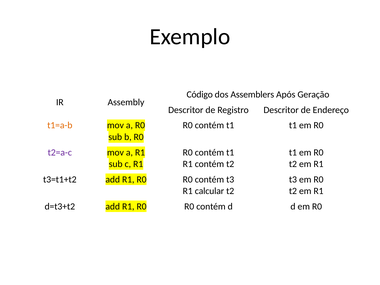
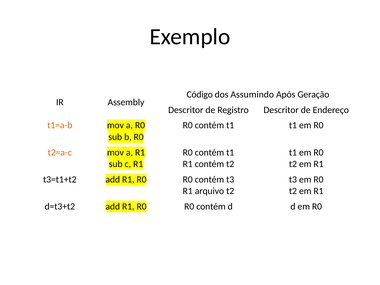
Assemblers: Assemblers -> Assumindo (252, 95)
t2=a-c colour: purple -> orange (60, 152)
calcular: calcular -> arquivo (209, 191)
